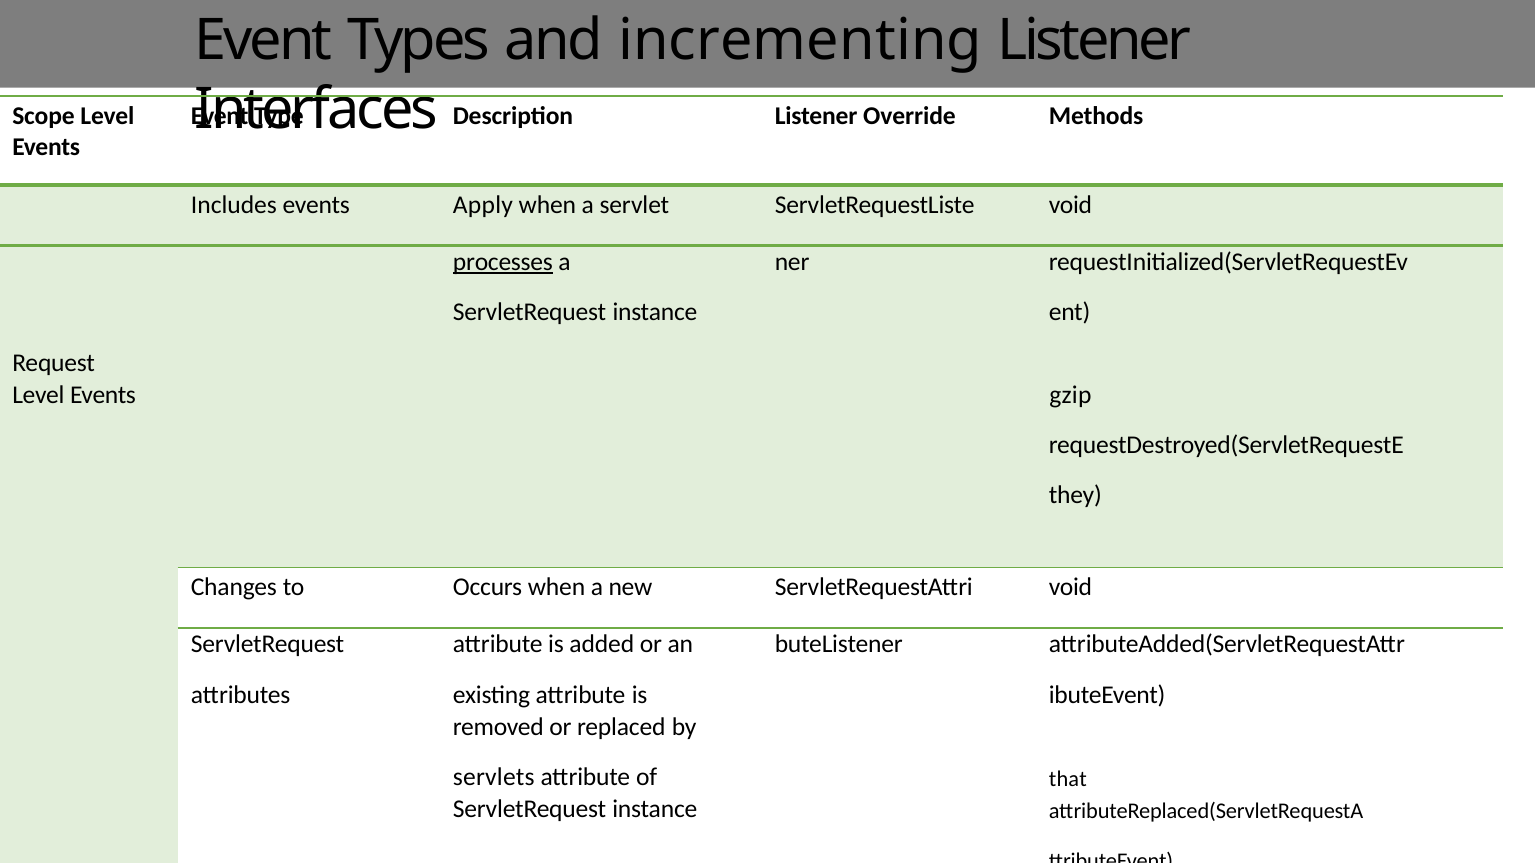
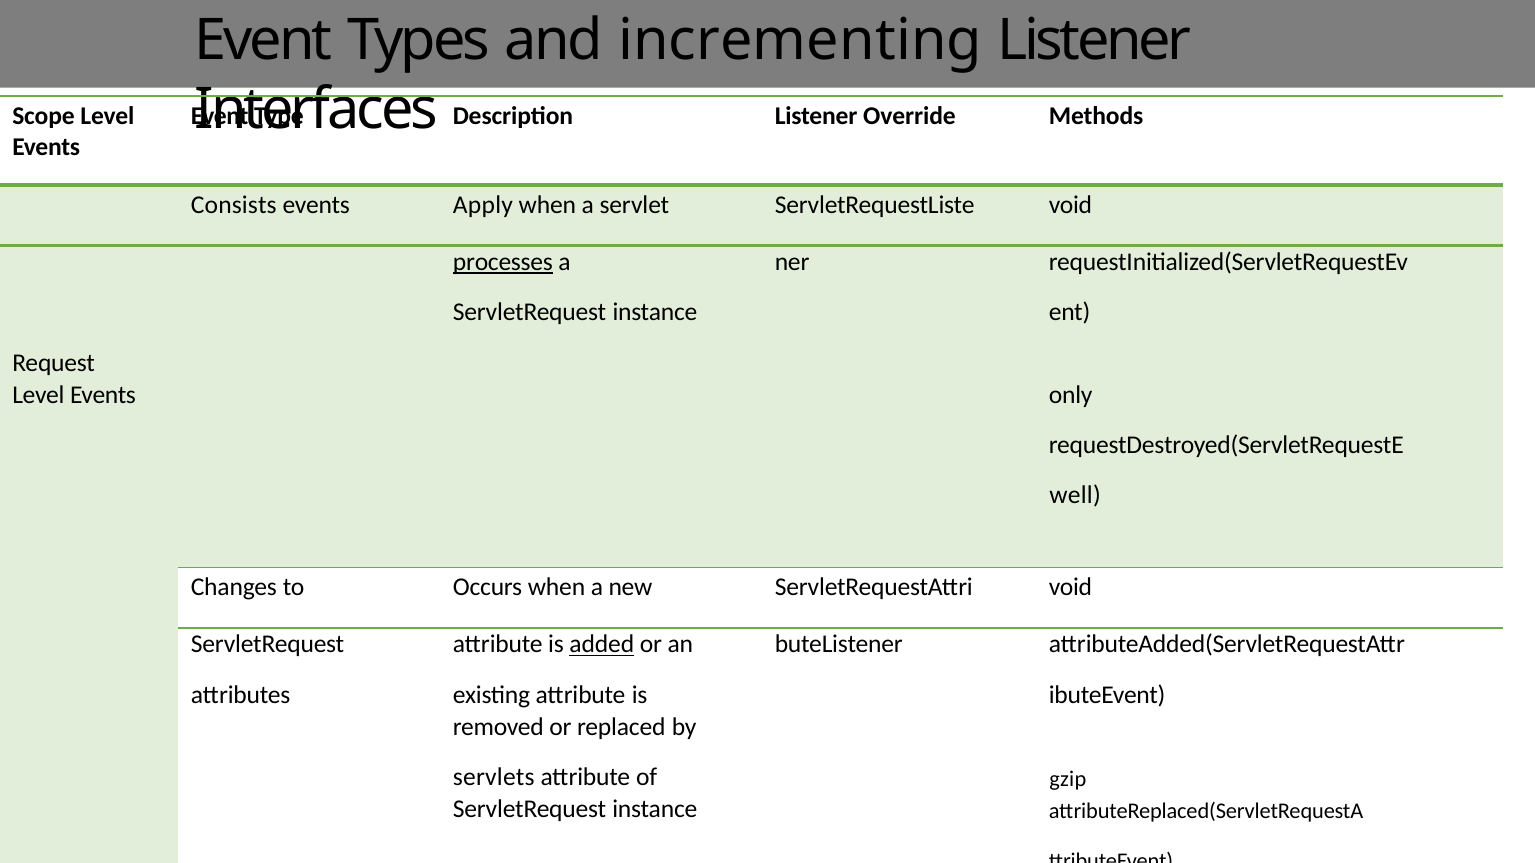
Includes: Includes -> Consists (234, 205)
gzip: gzip -> only (1071, 395)
they: they -> well (1075, 496)
added underline: none -> present (602, 645)
that: that -> gzip (1068, 780)
